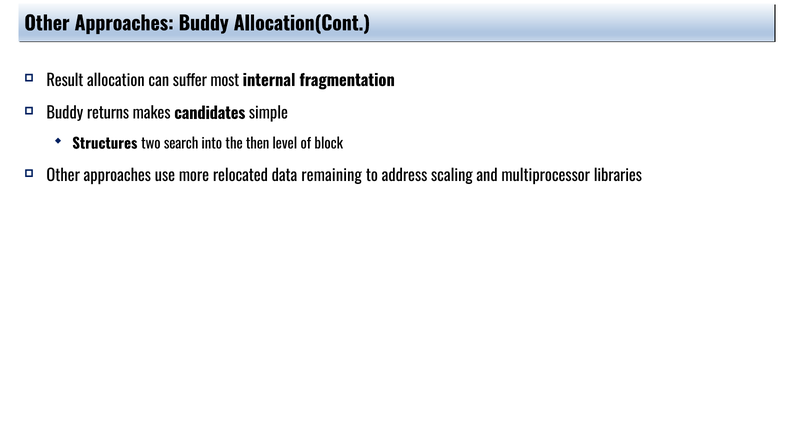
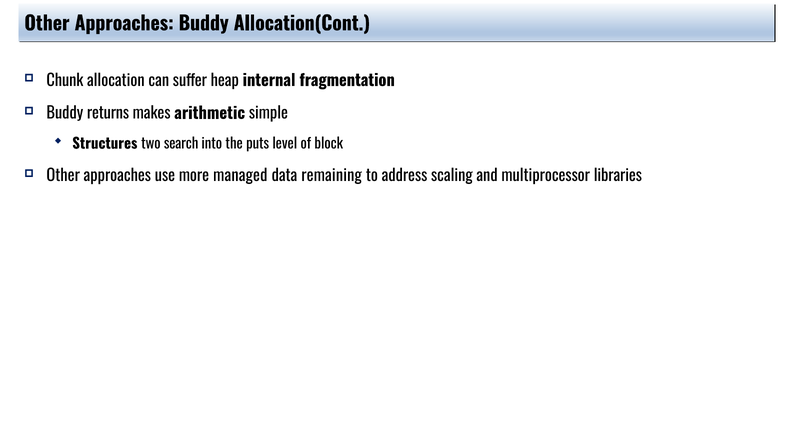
Result: Result -> Chunk (65, 81)
most: most -> heap (225, 81)
candidates: candidates -> arithmetic (210, 113)
then: then -> puts (258, 144)
relocated: relocated -> managed (240, 176)
